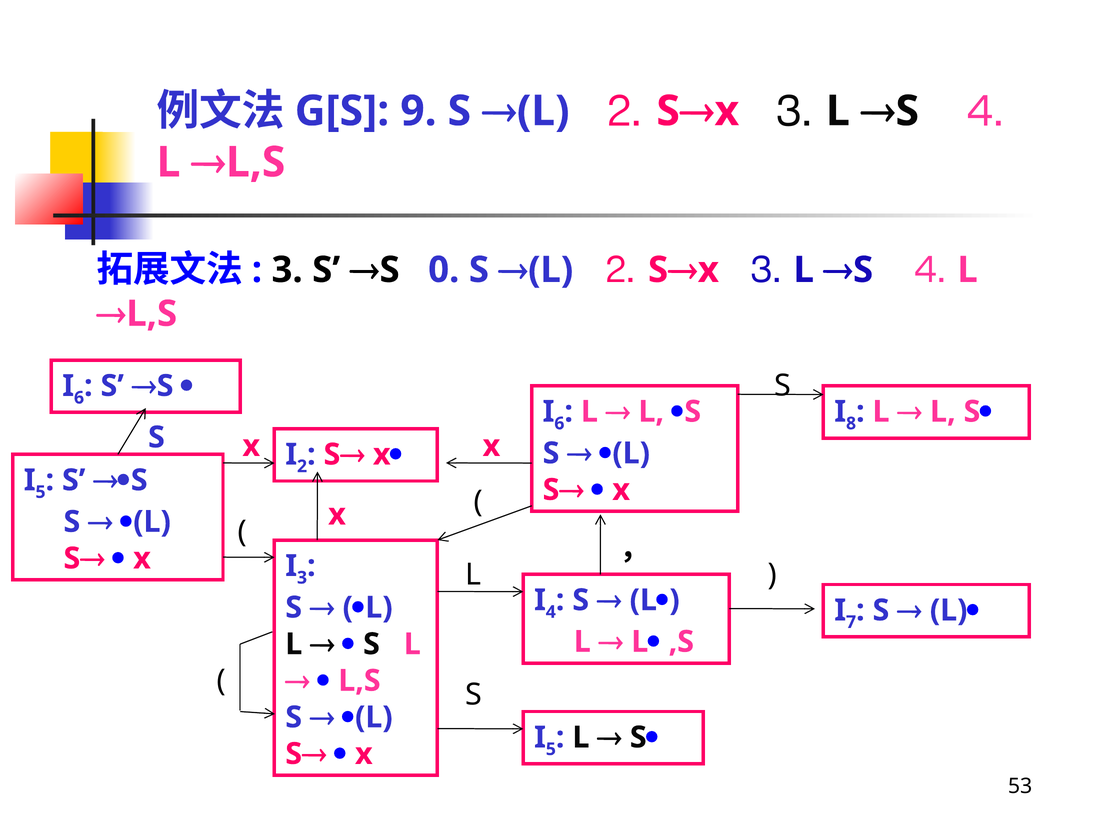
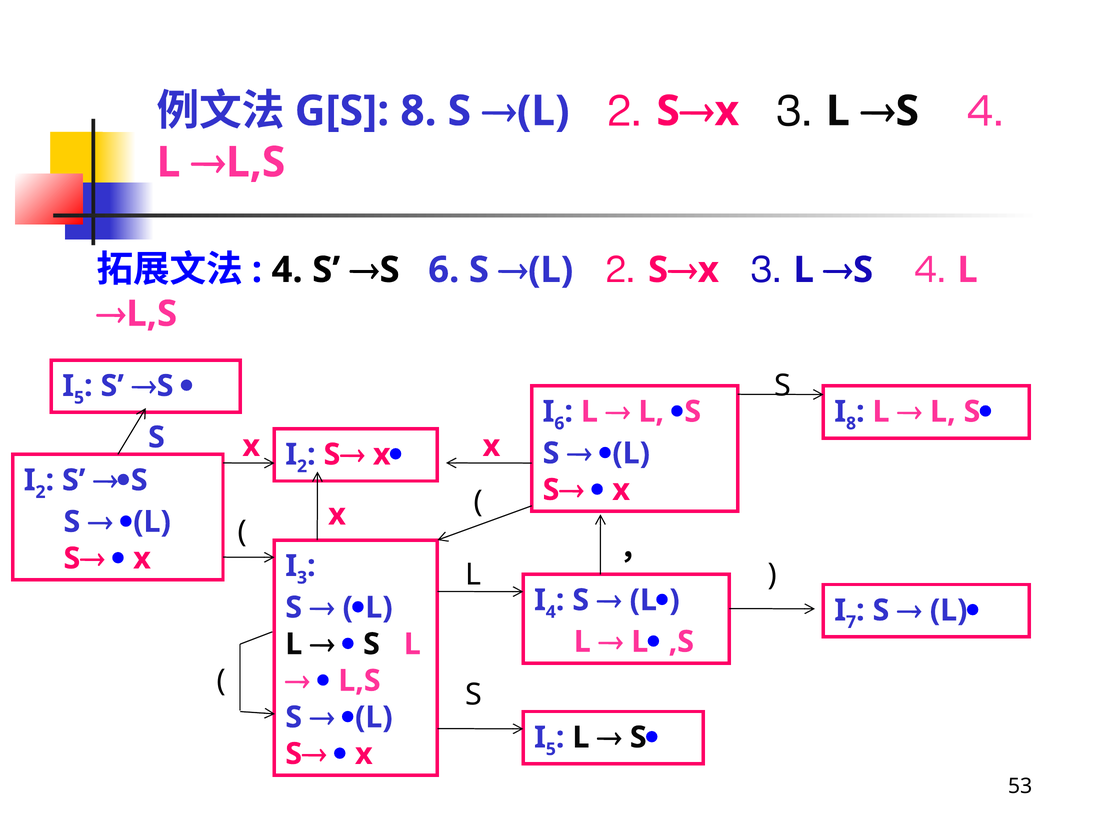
9: 9 -> 8 (418, 111)
3: 3 -> 4 (287, 270)
S 0: 0 -> 6 (444, 270)
6: 6 -> 5 (79, 398)
5: 5 -> 2 (41, 492)
